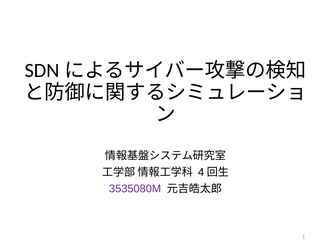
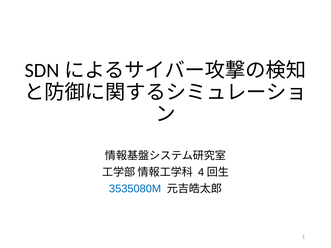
3535080M colour: purple -> blue (135, 189)
